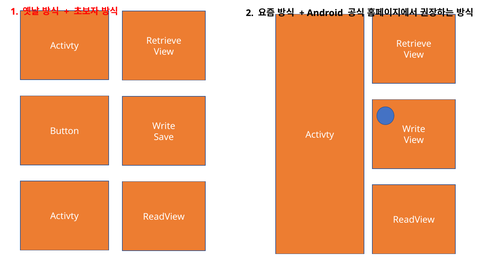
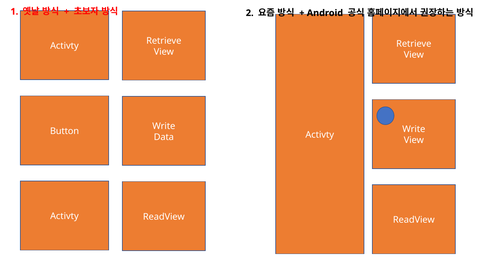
Save: Save -> Data (164, 137)
